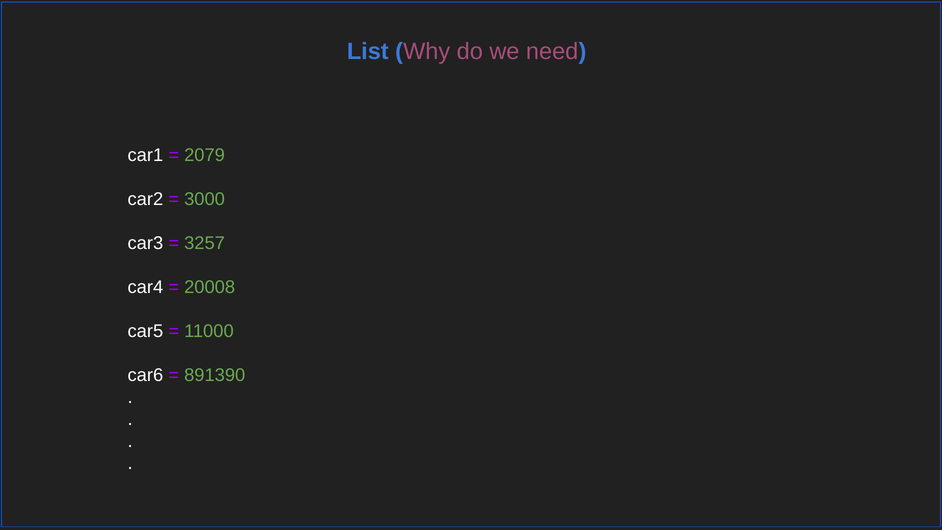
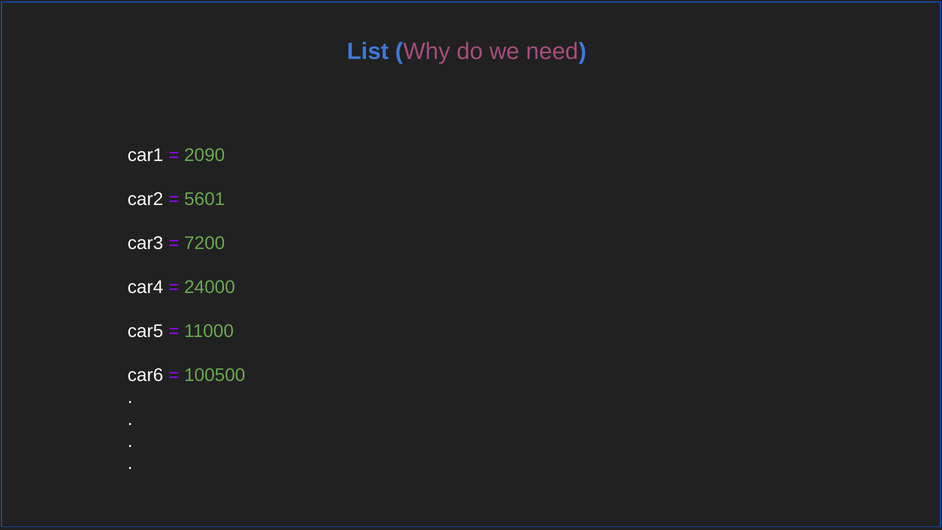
2079: 2079 -> 2090 (205, 155)
3000: 3000 -> 5601 (205, 199)
3257: 3257 -> 7200 (205, 243)
20008: 20008 -> 24000 (210, 287)
891390: 891390 -> 100500 (215, 375)
